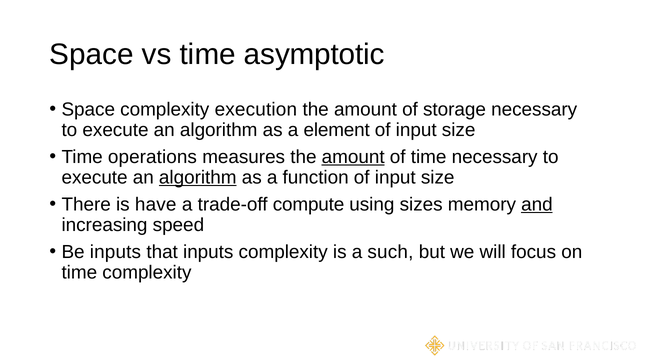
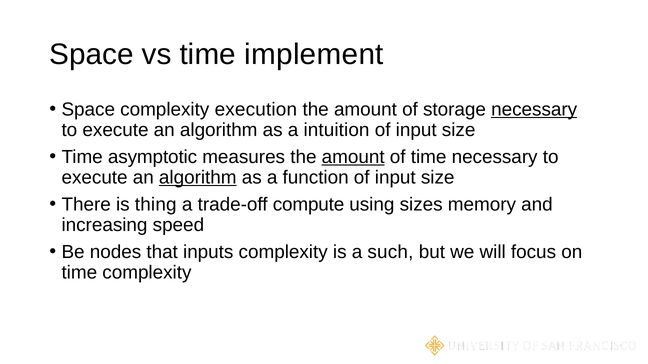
asymptotic: asymptotic -> implement (314, 54)
necessary underline: none -> present (534, 110)
element: element -> intuition (337, 130)
operations: operations -> asymptotic (153, 157)
have: have -> thing (156, 205)
and underline: present -> none (537, 205)
Be inputs: inputs -> nodes (116, 252)
